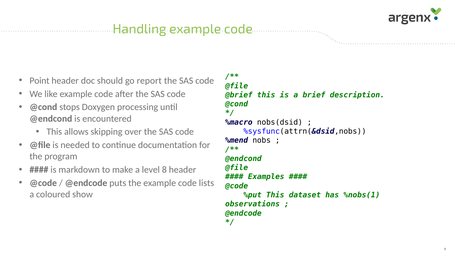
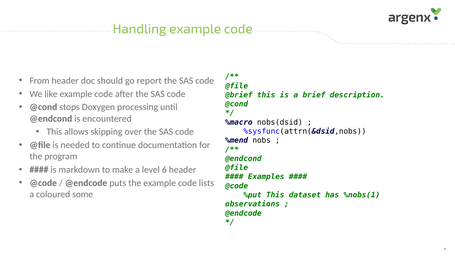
Point: Point -> From (39, 81)
8: 8 -> 6 (164, 170)
show: show -> some (83, 194)
